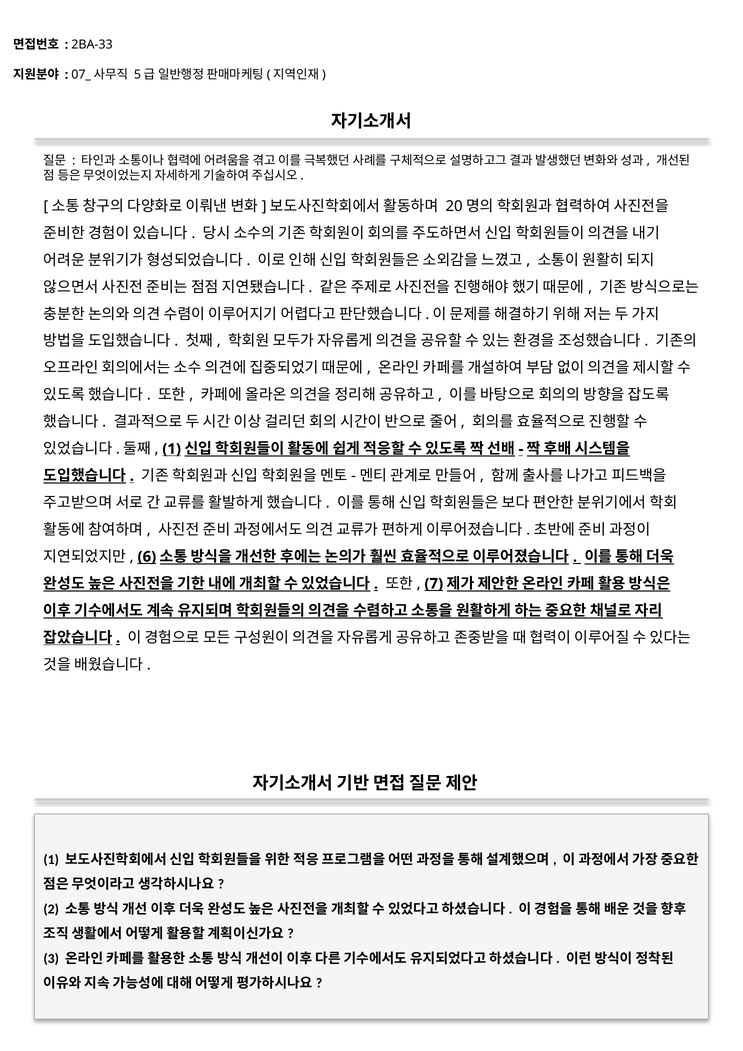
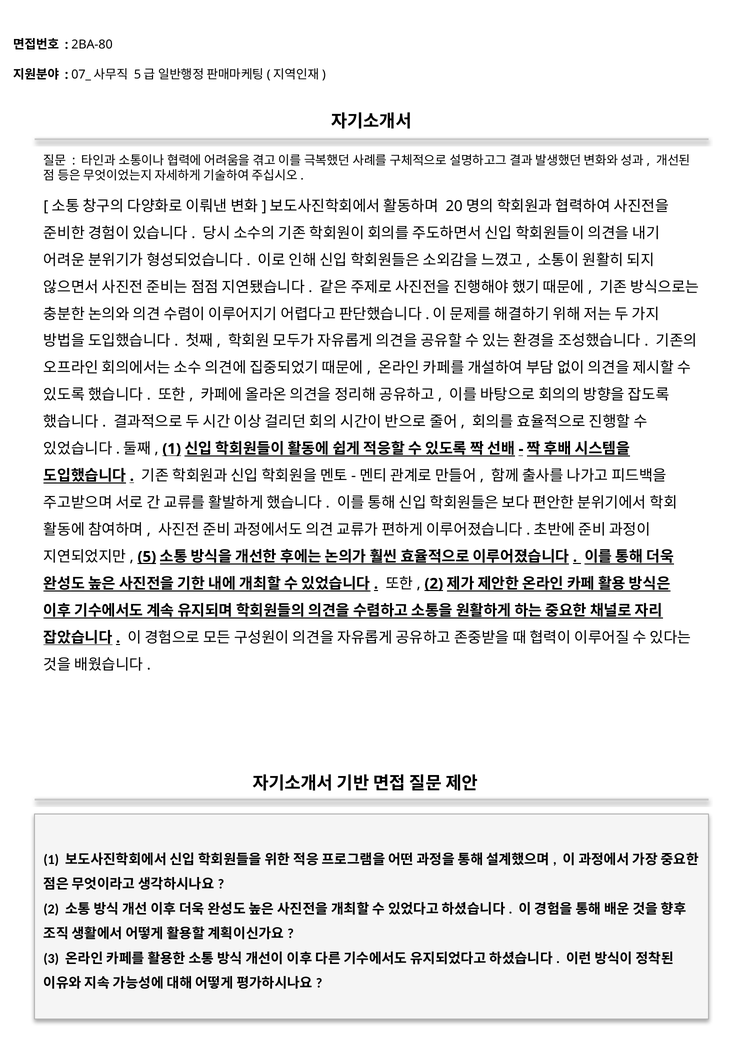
2BA-33: 2BA-33 -> 2BA-80 (92, 45)
6: 6 -> 5 (147, 557)
7: 7 -> 2 (434, 584)
